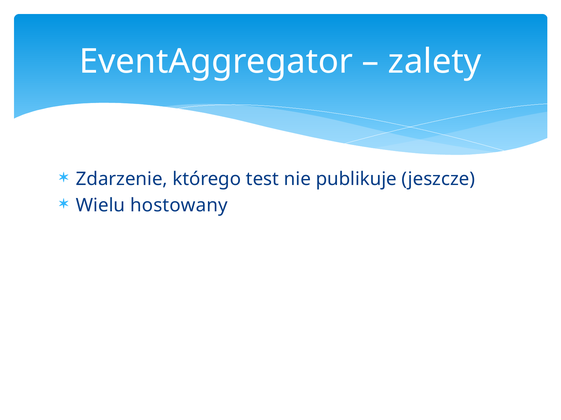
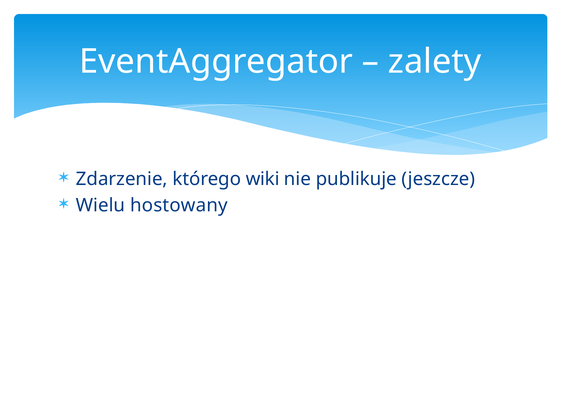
test: test -> wiki (263, 179)
